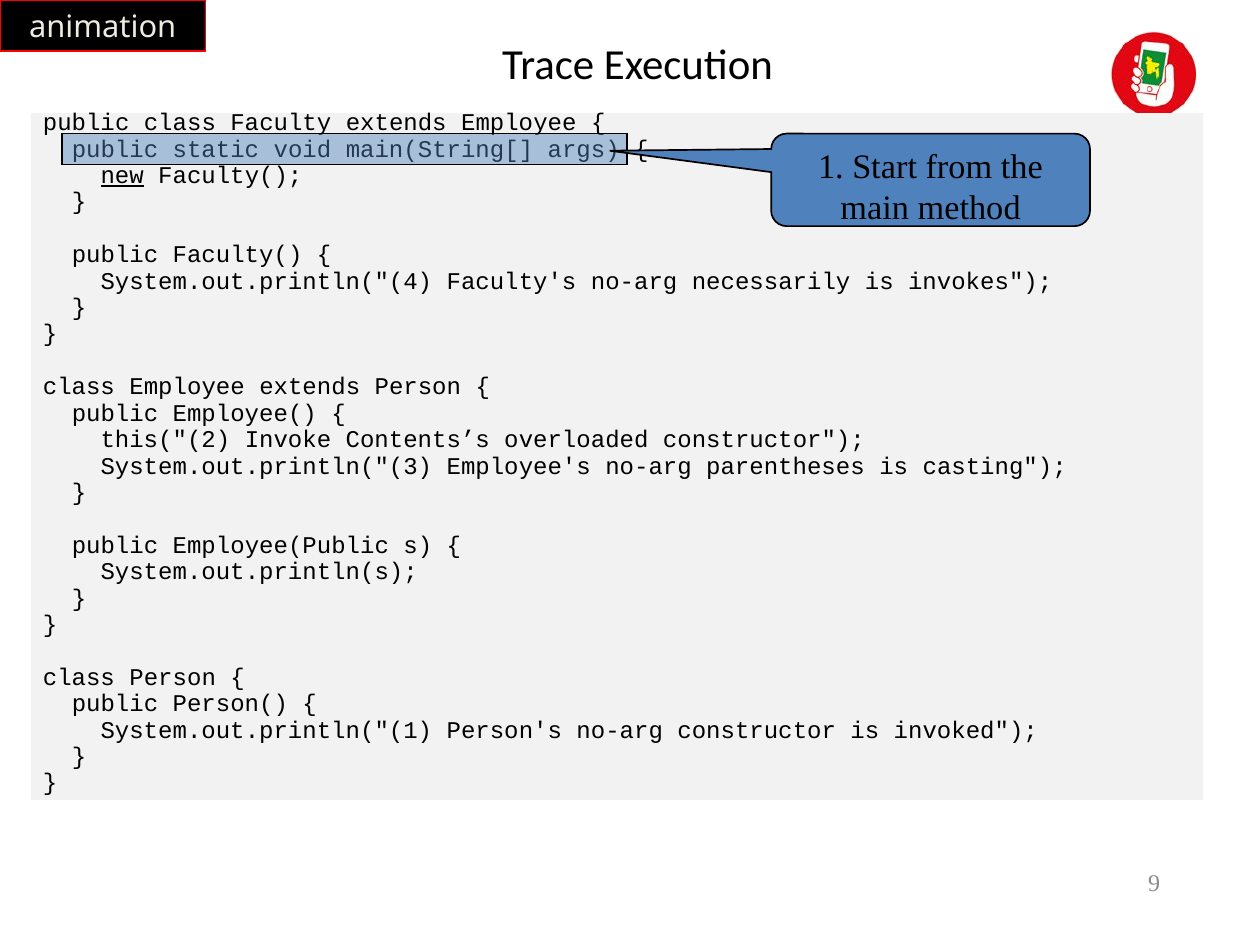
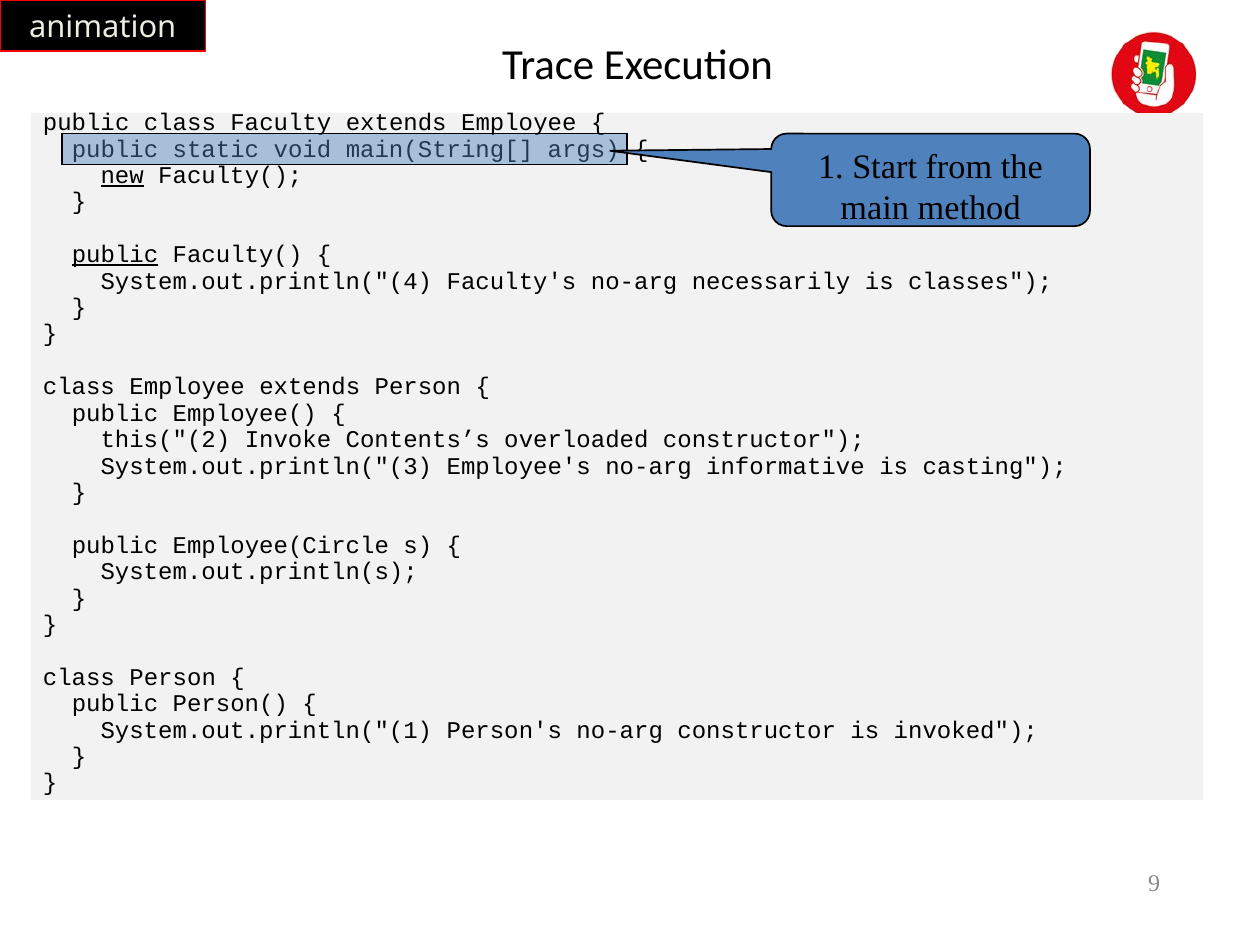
public underline: none -> present (115, 255)
invokes: invokes -> classes (980, 281)
parentheses: parentheses -> informative (785, 466)
Employee(Public: Employee(Public -> Employee(Circle (281, 546)
